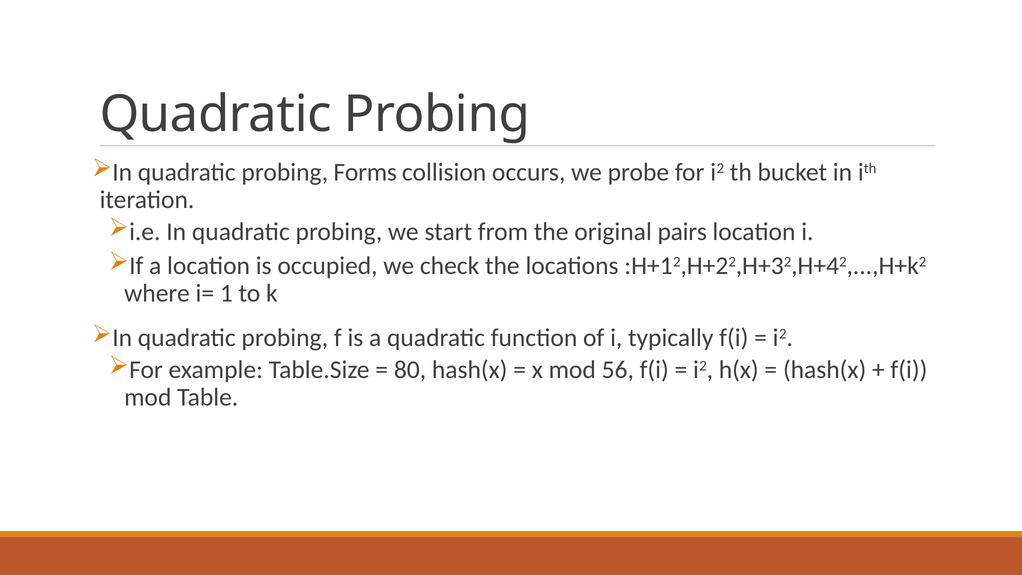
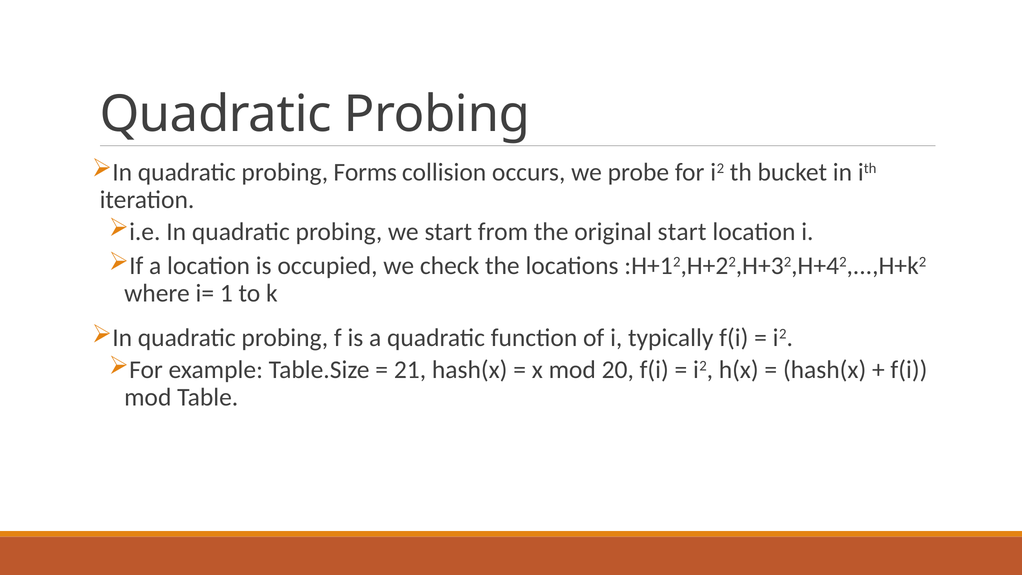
original pairs: pairs -> start (682, 232)
80: 80 -> 21 (410, 370)
56: 56 -> 20 (618, 370)
